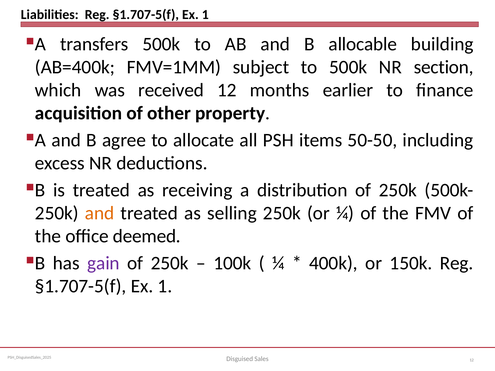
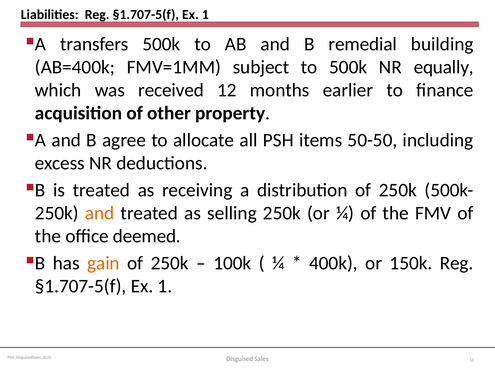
allocable: allocable -> remedial (363, 44)
section: section -> equally (444, 67)
gain colour: purple -> orange (104, 263)
